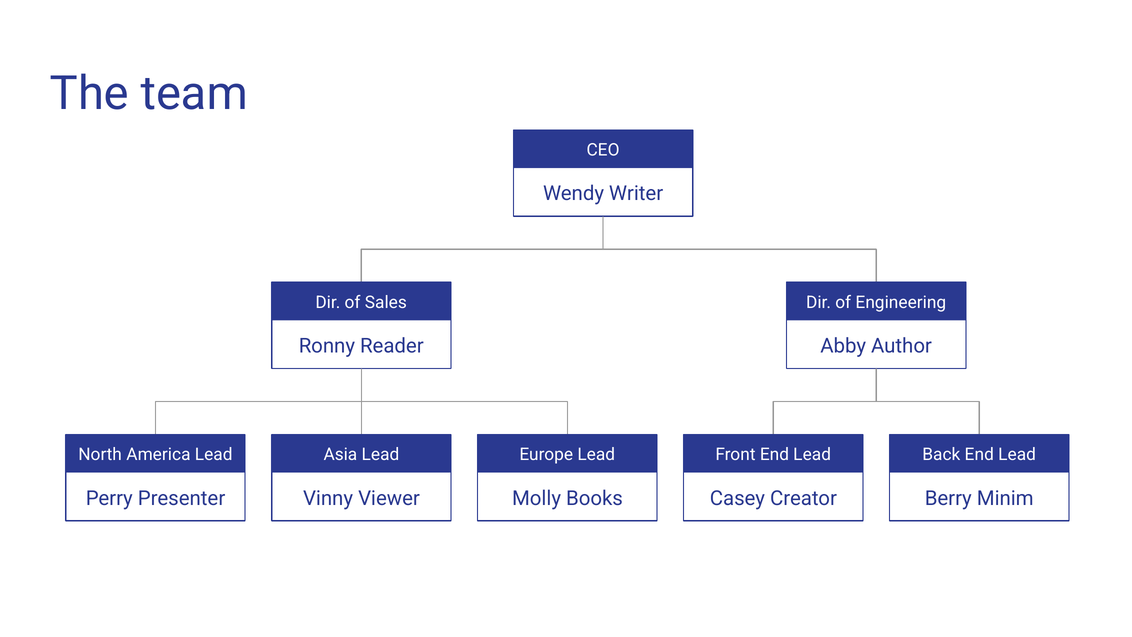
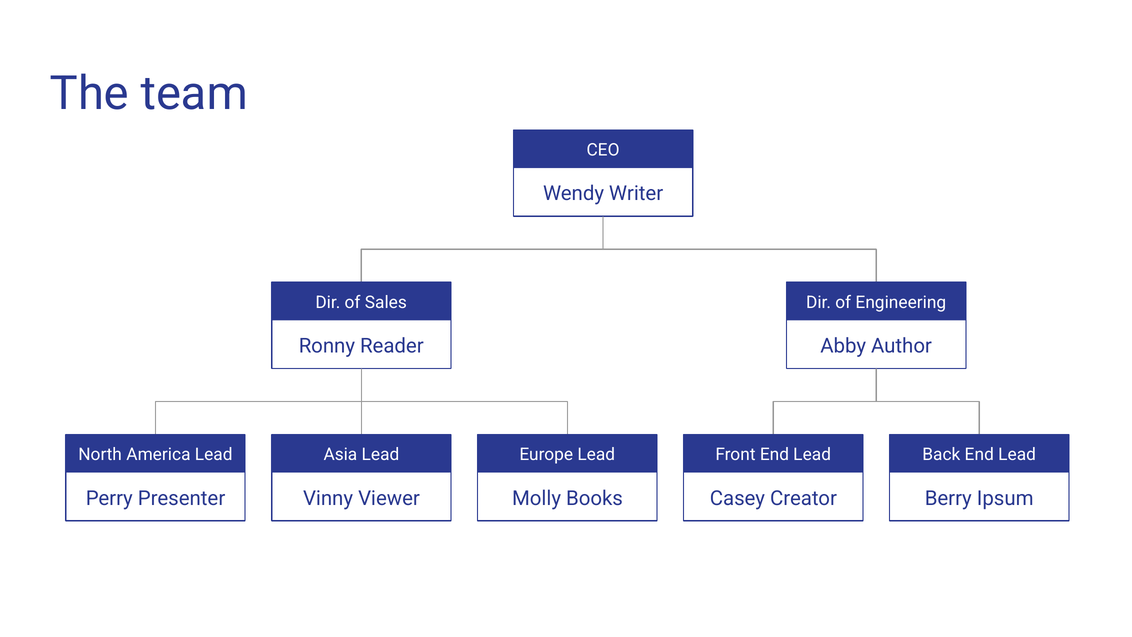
Minim: Minim -> Ipsum (1005, 498)
